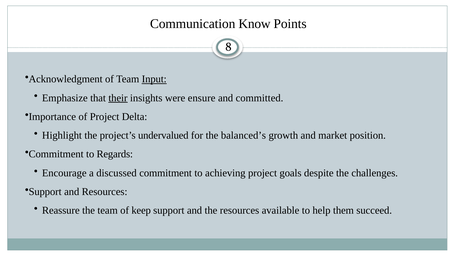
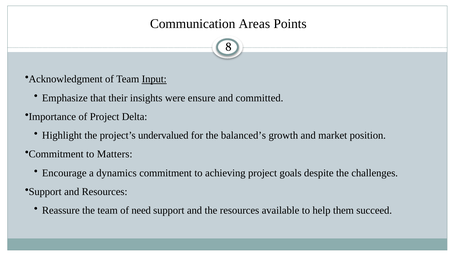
Know: Know -> Areas (254, 24)
their underline: present -> none (118, 98)
Regards: Regards -> Matters (115, 154)
discussed: discussed -> dynamics (117, 173)
keep: keep -> need (141, 210)
